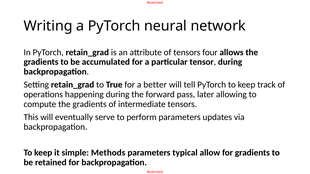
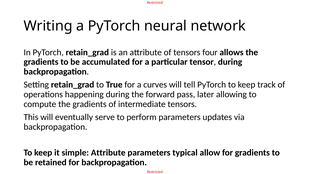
better: better -> curves (155, 85)
simple Methods: Methods -> Attribute (108, 153)
